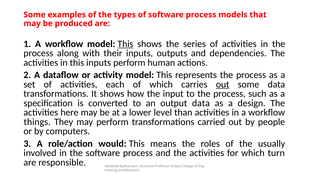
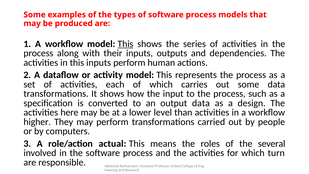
out underline: present -> none (223, 84)
things: things -> higher (37, 122)
would: would -> actual (112, 143)
usually: usually -> several (272, 143)
